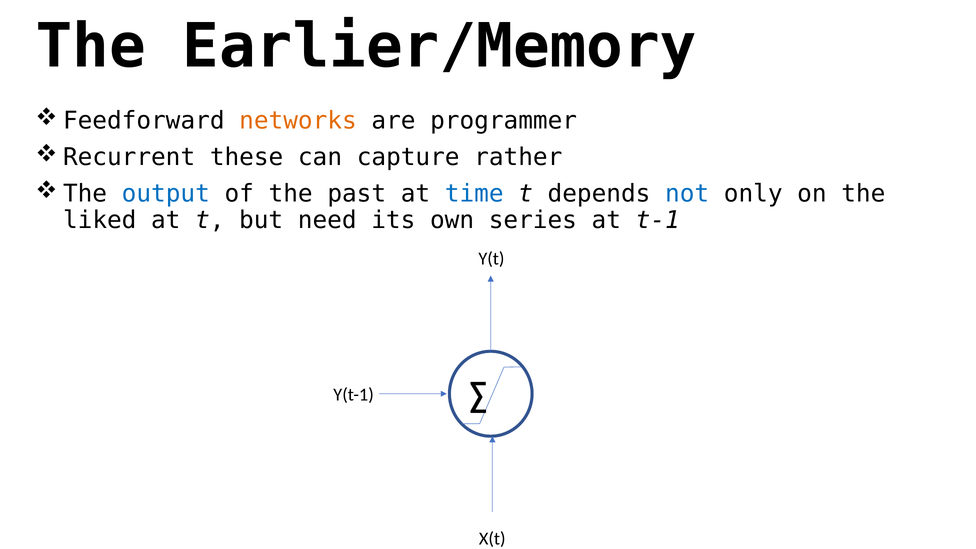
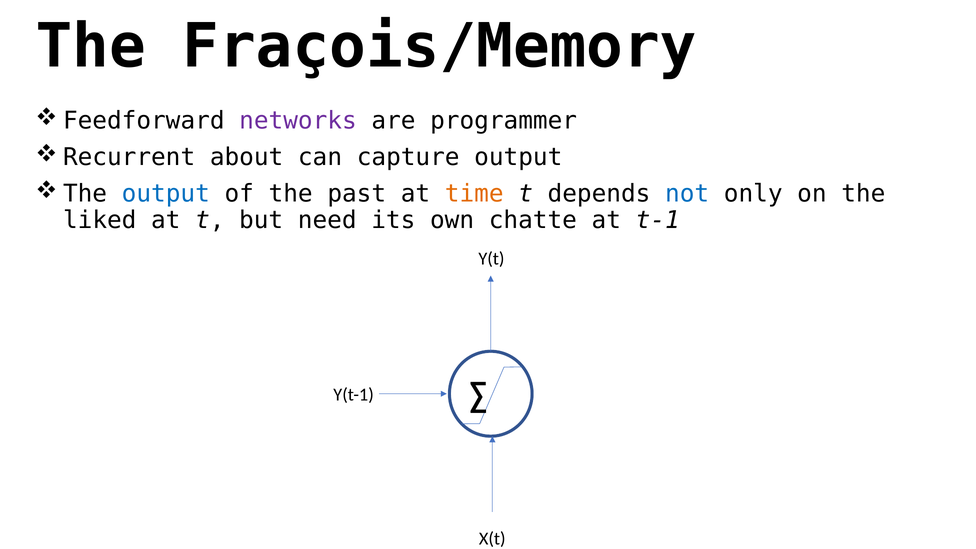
Earlier/Memory: Earlier/Memory -> Fraçois/Memory (440, 46)
networks colour: orange -> purple (298, 121)
these: these -> about (247, 157)
capture rather: rather -> output (518, 157)
time colour: blue -> orange (474, 194)
series: series -> chatte (533, 220)
